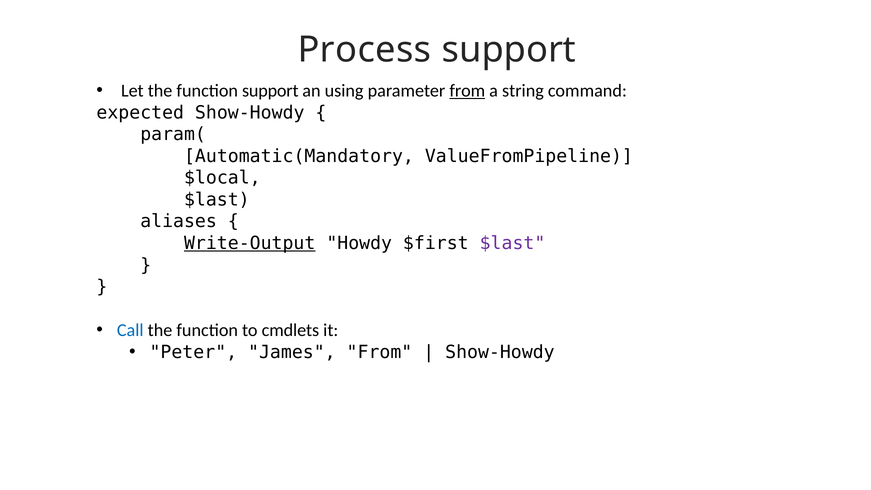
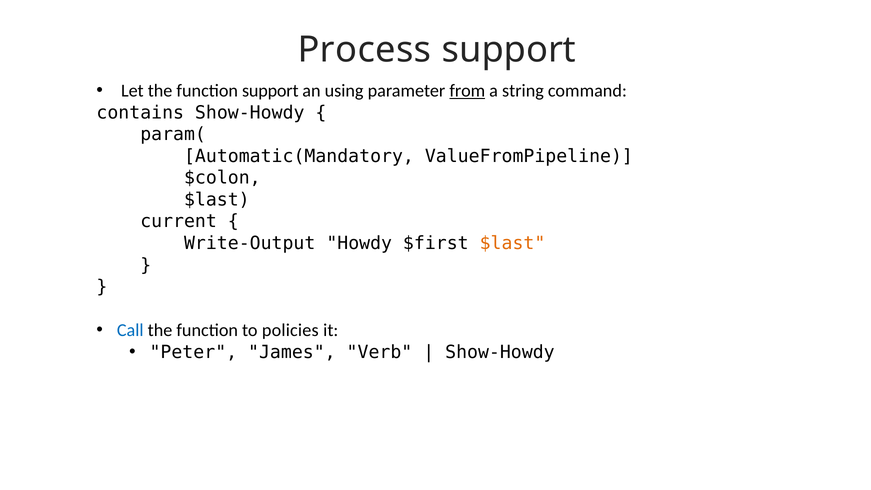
expected: expected -> contains (140, 113)
$local: $local -> $colon (222, 178)
aliases: aliases -> current (179, 221)
Write-Output underline: present -> none (250, 243)
$last colour: purple -> orange (512, 243)
cmdlets: cmdlets -> policies (290, 330)
James From: From -> Verb (379, 352)
